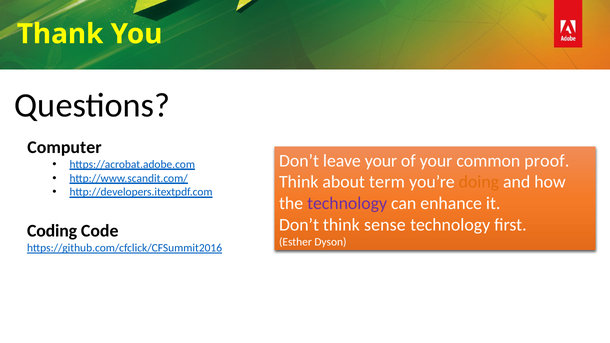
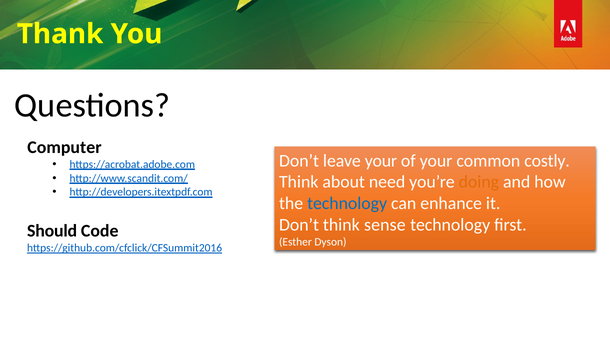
proof: proof -> costly (547, 161)
term: term -> need (387, 182)
technology colour: purple -> blue (347, 204)
Coding: Coding -> Should (52, 231)
